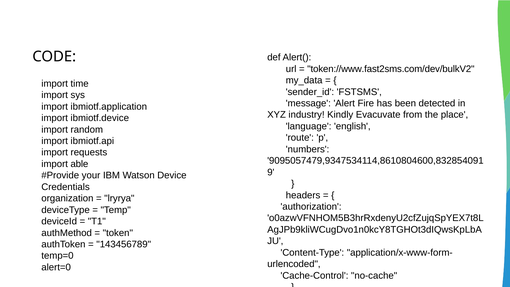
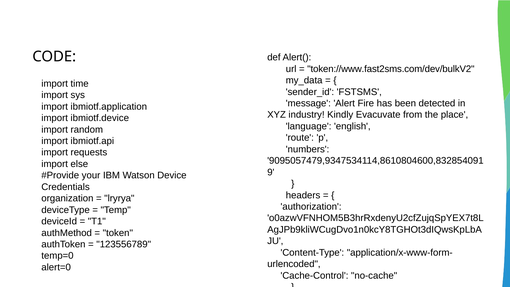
able: able -> else (79, 164)
143456789: 143456789 -> 123556789 (124, 244)
